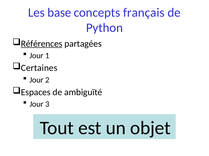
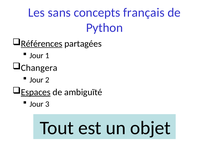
base: base -> sans (59, 13)
Certaines: Certaines -> Changera (39, 68)
Espaces underline: none -> present (36, 93)
